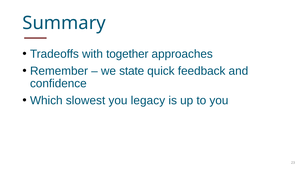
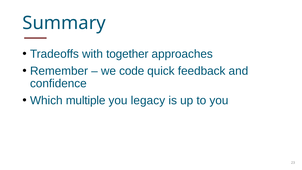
state: state -> code (132, 71)
slowest: slowest -> multiple (86, 100)
